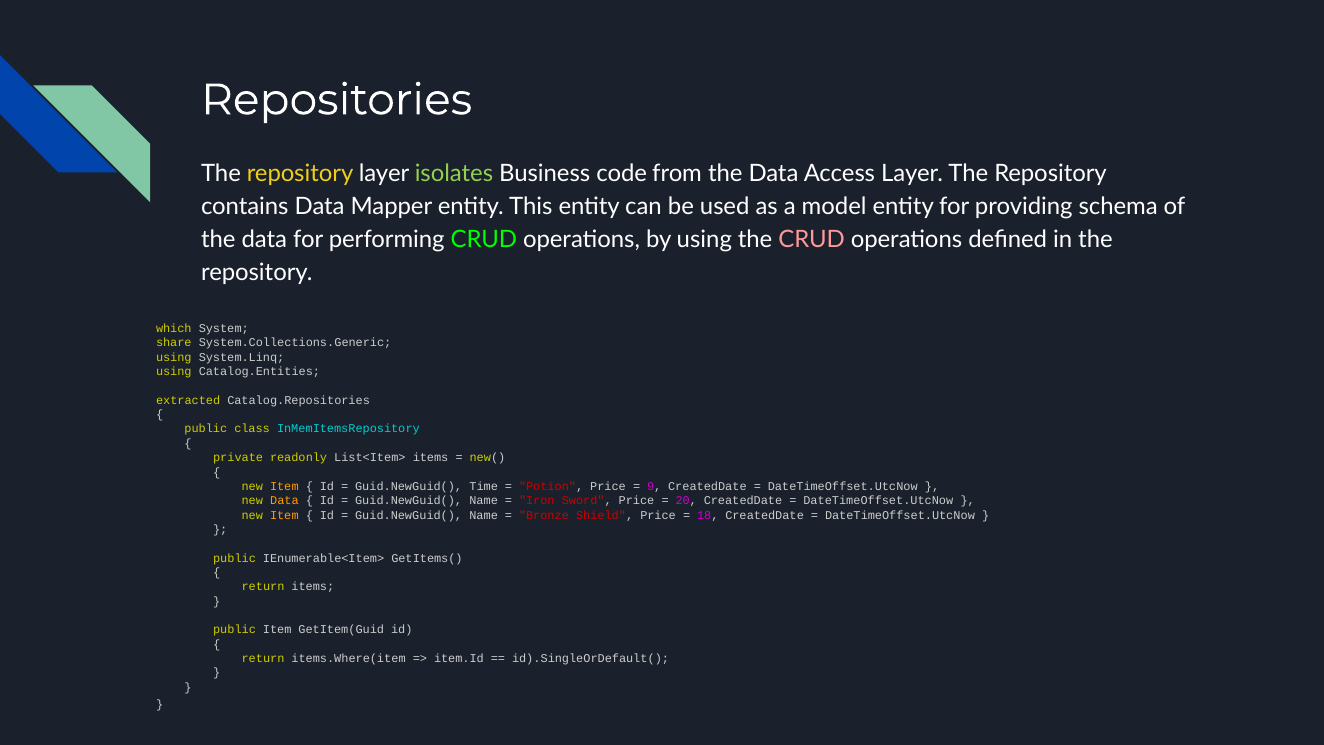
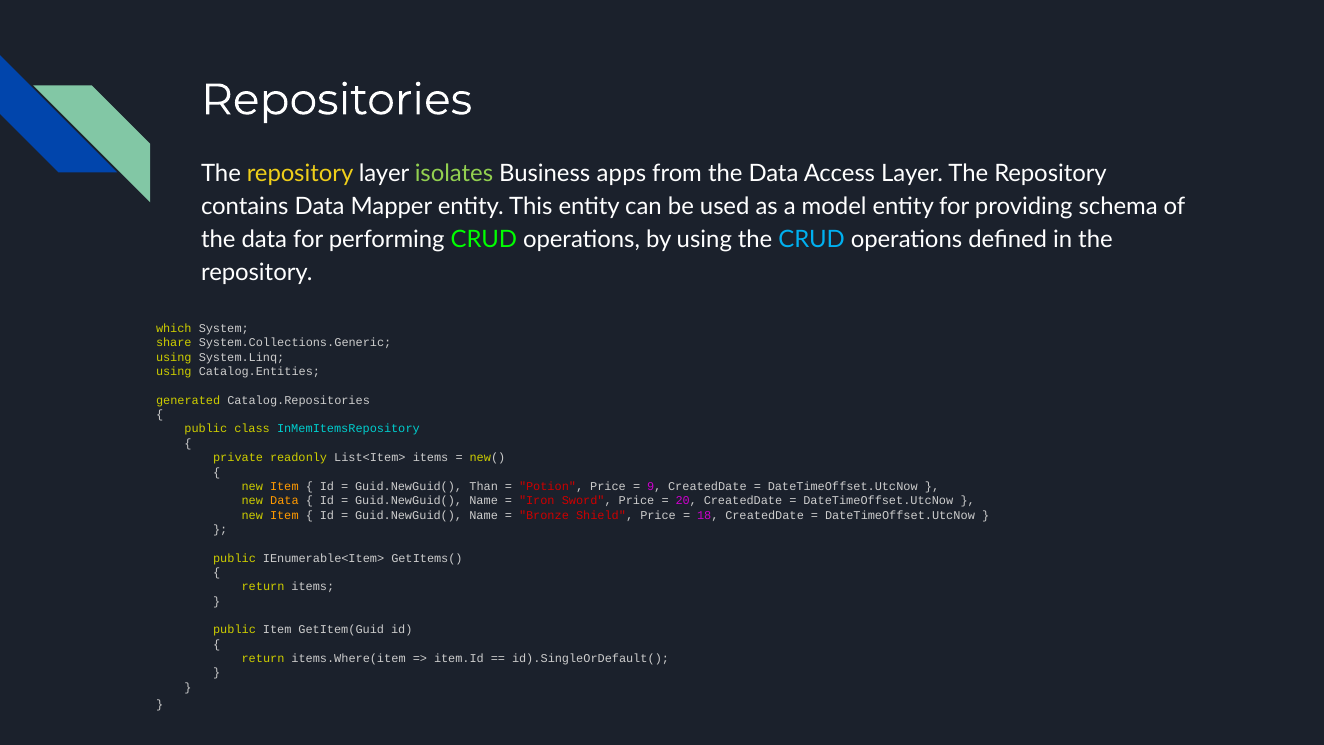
code: code -> apps (621, 174)
CRUD colour: pink -> light blue (812, 240)
extracted: extracted -> generated (188, 400)
Time: Time -> Than (484, 486)
